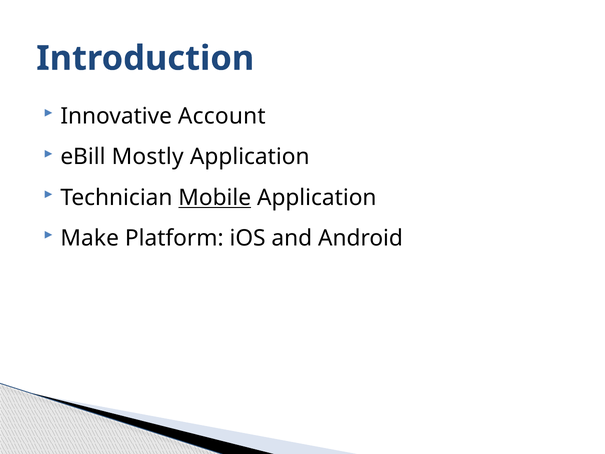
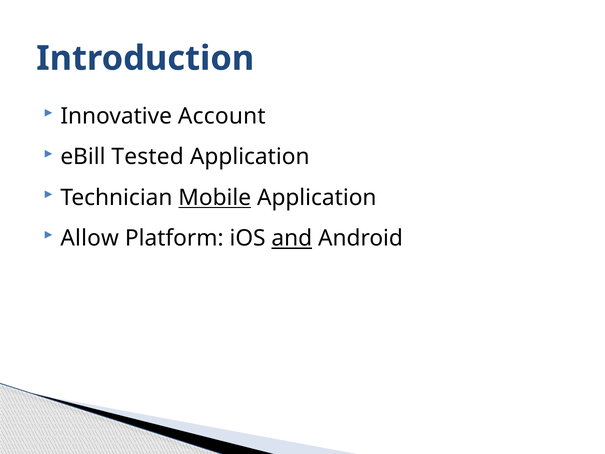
Mostly: Mostly -> Tested (148, 157)
Make: Make -> Allow (90, 238)
and underline: none -> present (292, 238)
